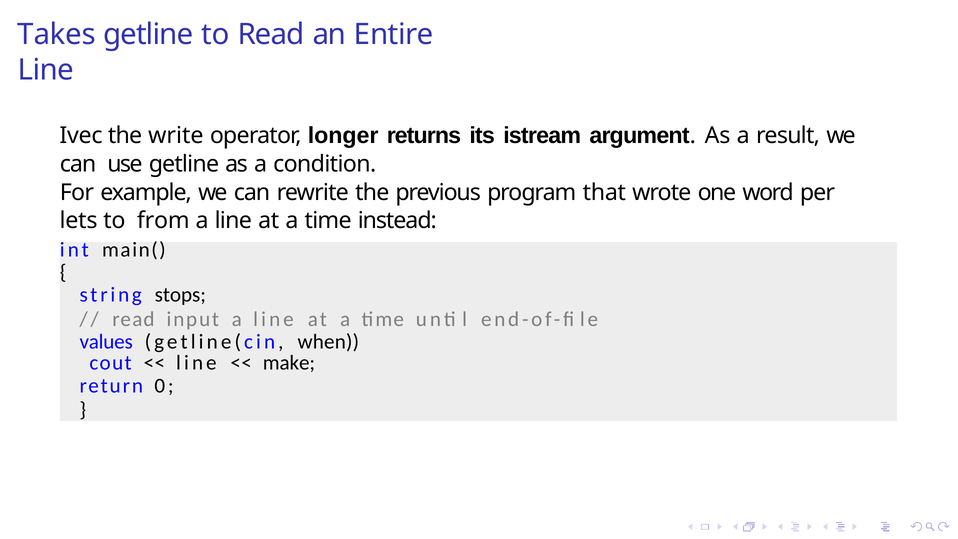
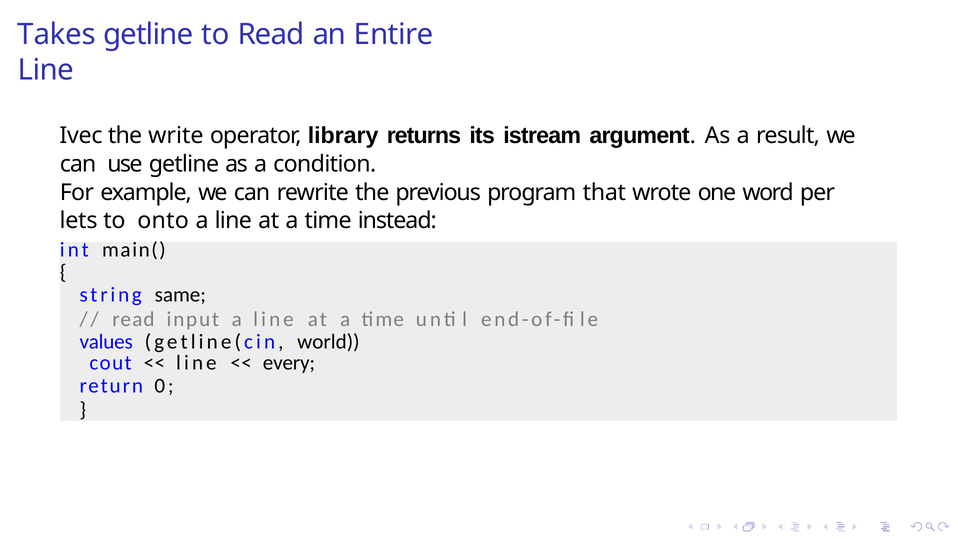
longer: longer -> library (343, 136)
from: from -> onto (163, 221)
stops: stops -> same (180, 295)
when: when -> world (328, 342)
make: make -> every (289, 363)
